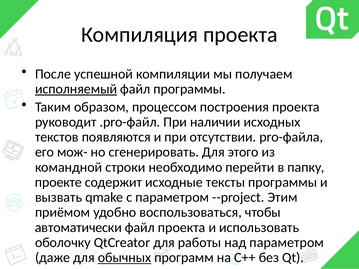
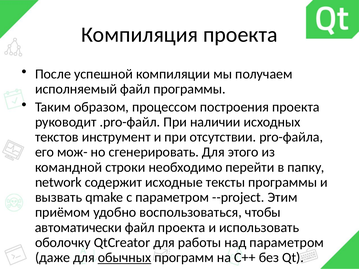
исполняемый underline: present -> none (76, 89)
появляются: появляются -> инструмент (116, 137)
проекте: проекте -> network (58, 182)
